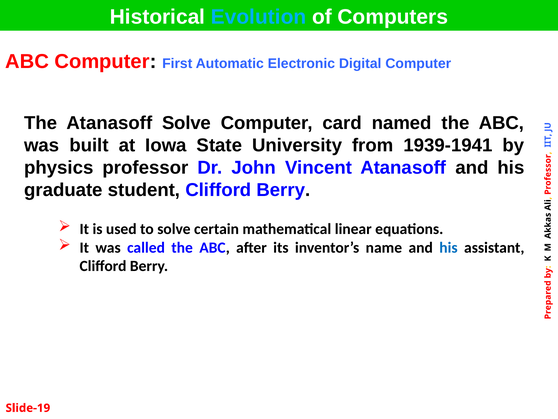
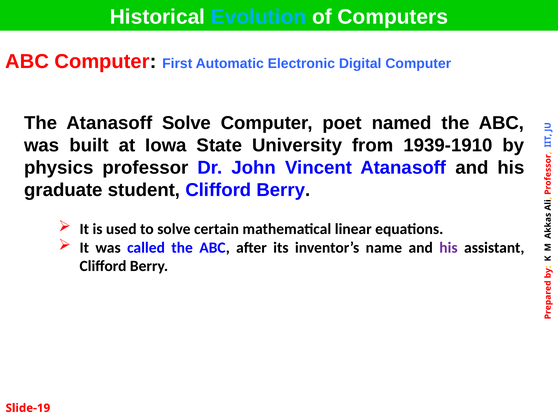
card: card -> poet (342, 123)
1939-1941: 1939-1941 -> 1939-1910 (448, 145)
his colour: blue -> purple (448, 247)
